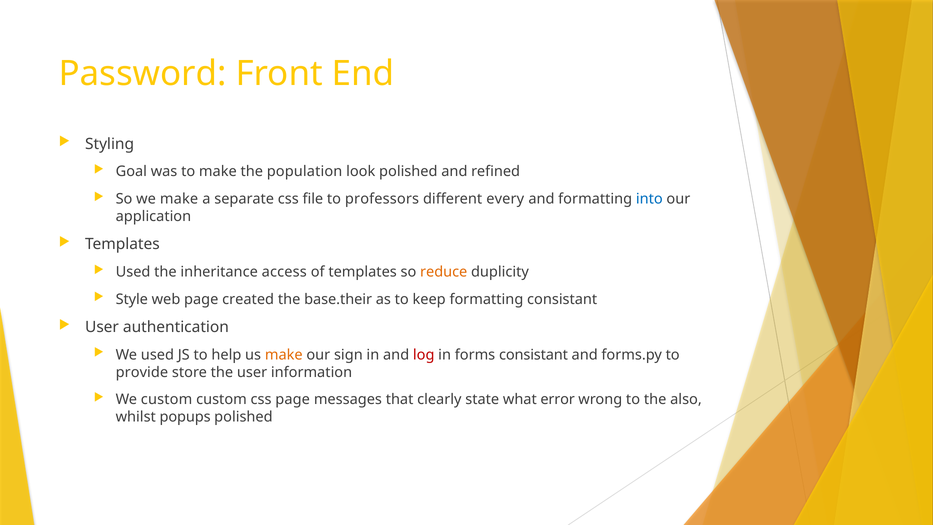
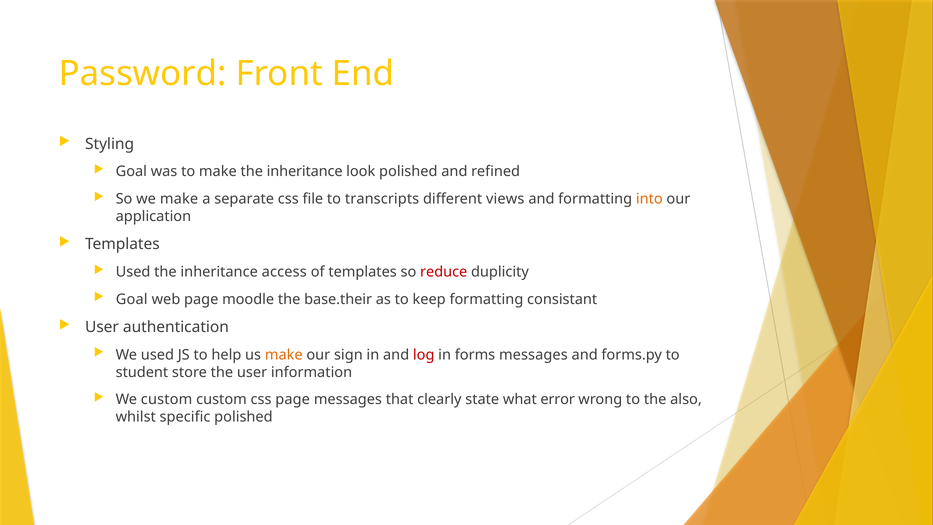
make the population: population -> inheritance (305, 172)
professors: professors -> transcripts (382, 199)
every: every -> views (505, 199)
into colour: blue -> orange (649, 199)
reduce colour: orange -> red (444, 272)
Style: Style -> Goal (132, 299)
created: created -> moodle (248, 299)
forms consistant: consistant -> messages (533, 355)
provide: provide -> student (142, 372)
popups: popups -> specific (185, 417)
